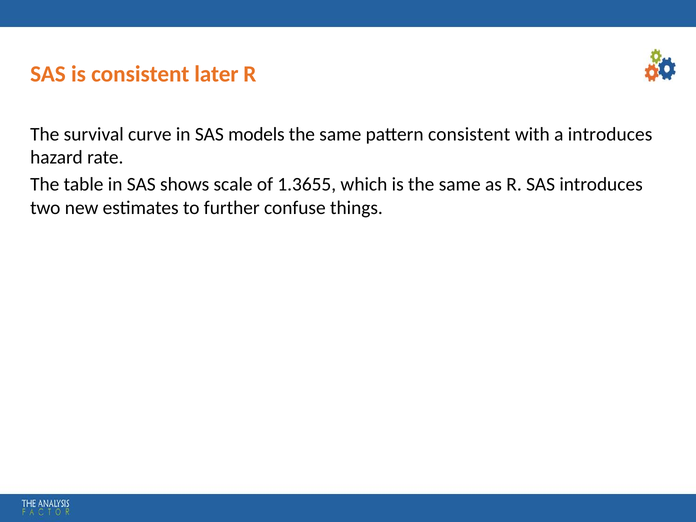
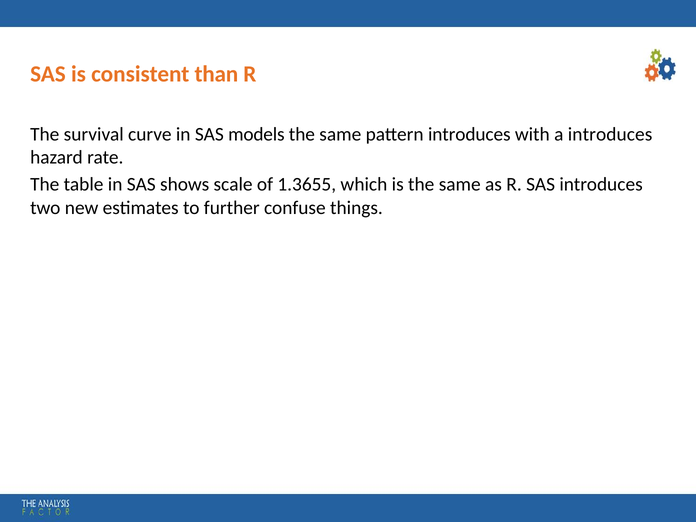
later: later -> than (216, 74)
pattern consistent: consistent -> introduces (469, 134)
